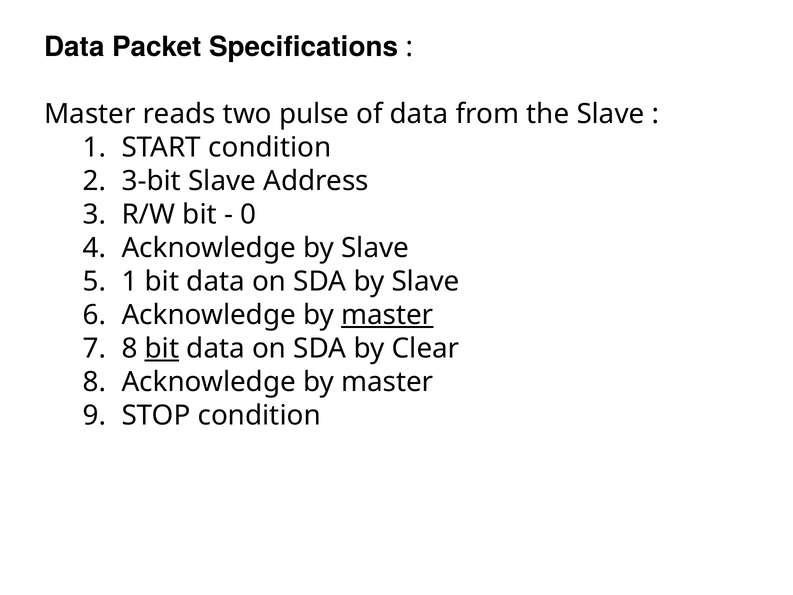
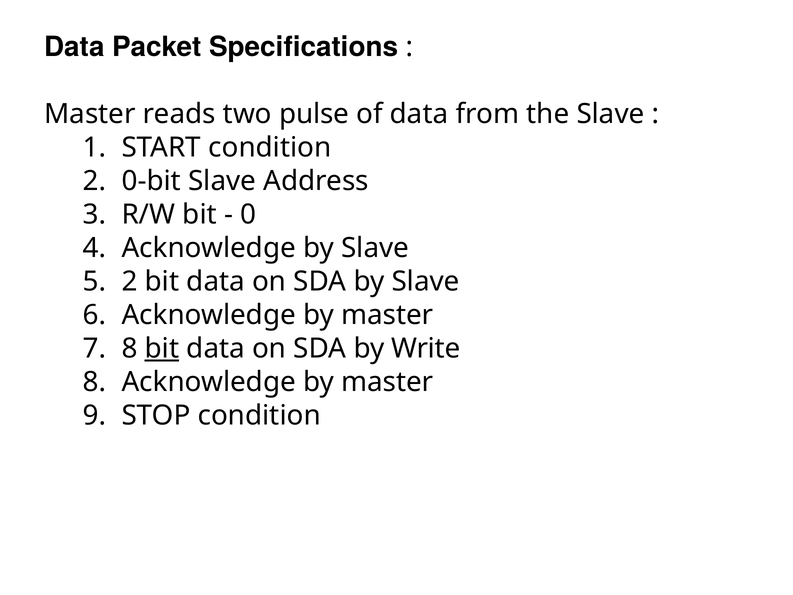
3-bit: 3-bit -> 0-bit (151, 181)
1: 1 -> 2 (130, 281)
master underline: present -> none (387, 315)
Clear: Clear -> Write (426, 348)
